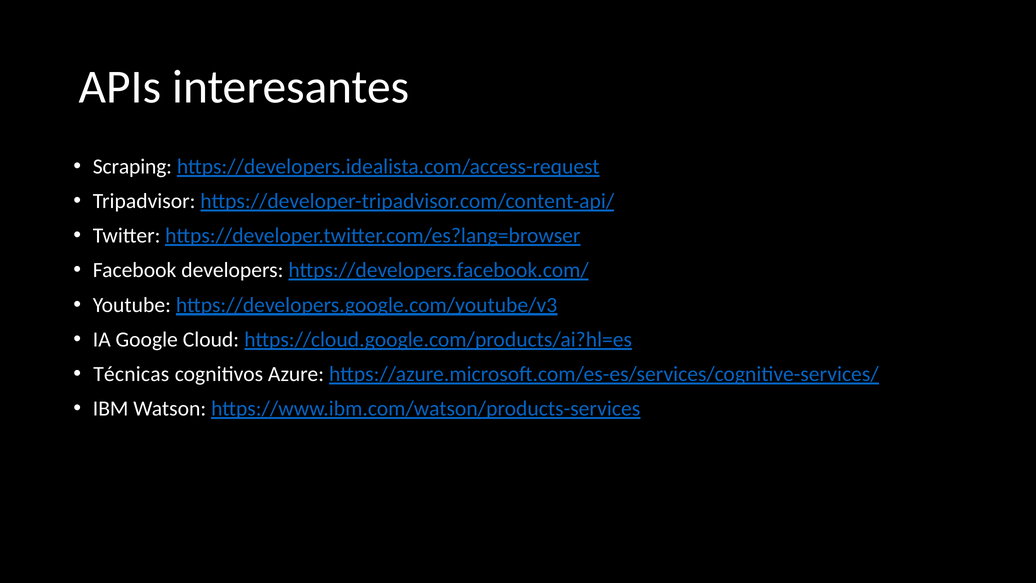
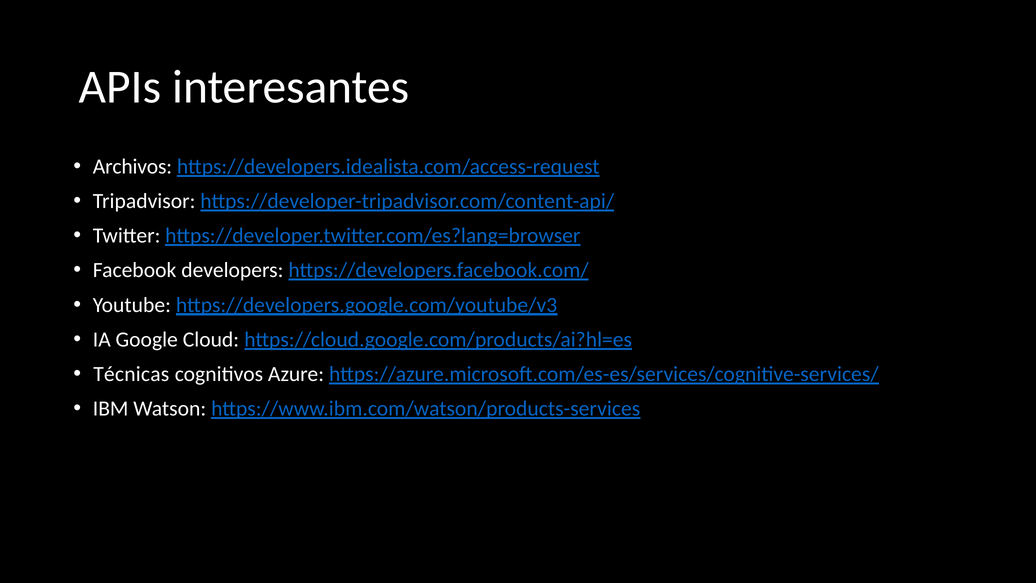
Scraping: Scraping -> Archivos (132, 166)
